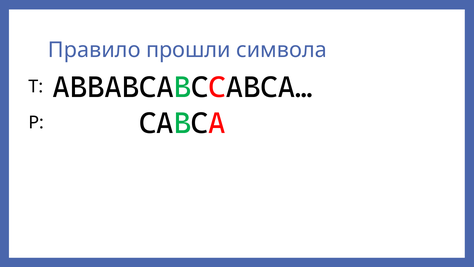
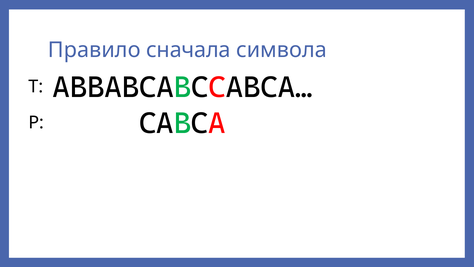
прошли: прошли -> сначала (188, 50)
